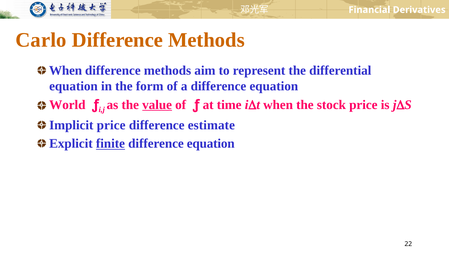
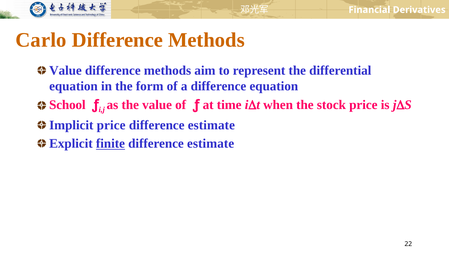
When: When -> Value (65, 70)
World: World -> School (67, 105)
value underline: present -> none (157, 105)
equation: equation -> estimate (211, 143)
